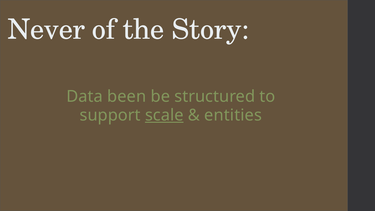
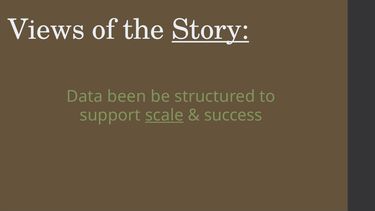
Never: Never -> Views (46, 30)
Story underline: none -> present (210, 30)
entities: entities -> success (233, 115)
